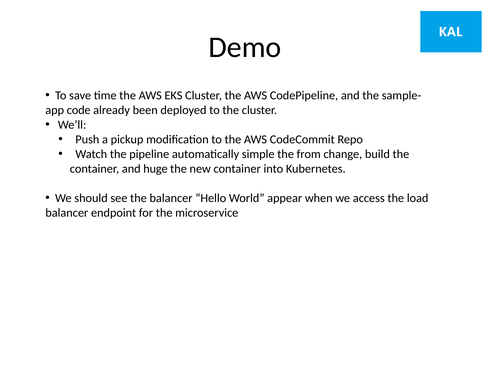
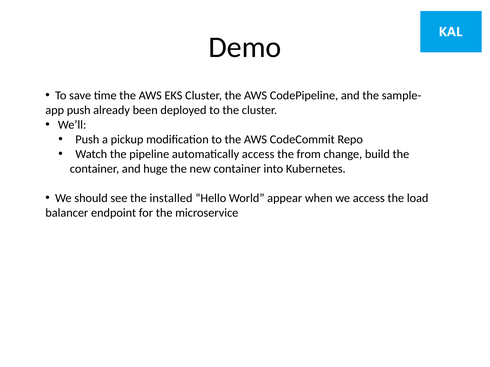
code: code -> push (79, 110)
automatically simple: simple -> access (258, 154)
the balancer: balancer -> installed (171, 198)
